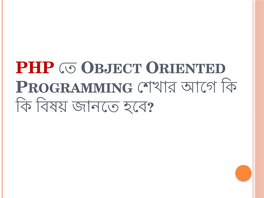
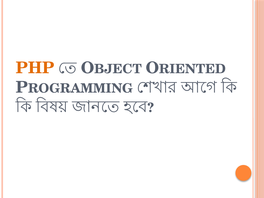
PHP colour: red -> orange (35, 68)
